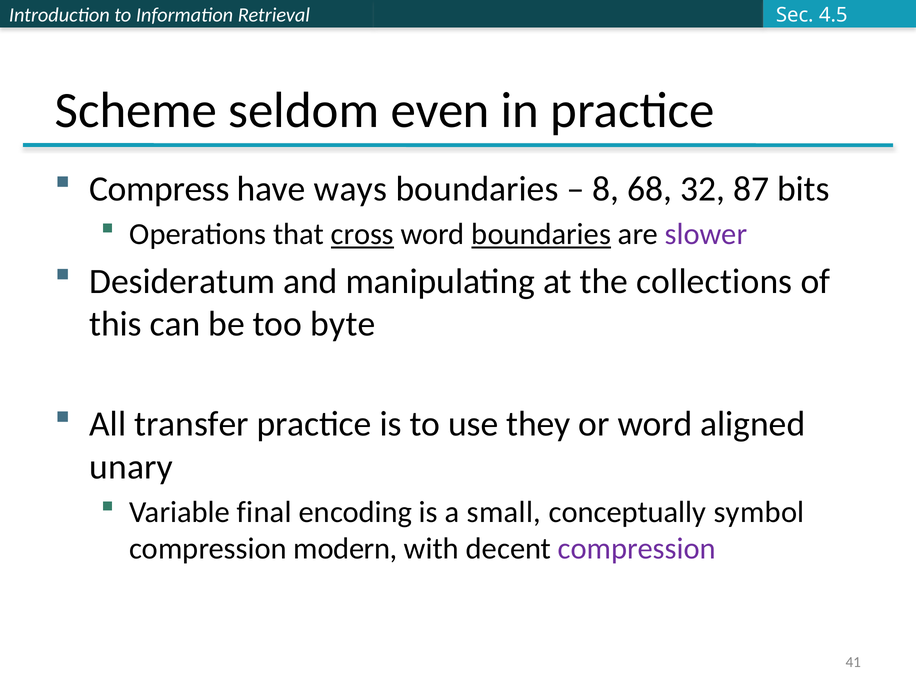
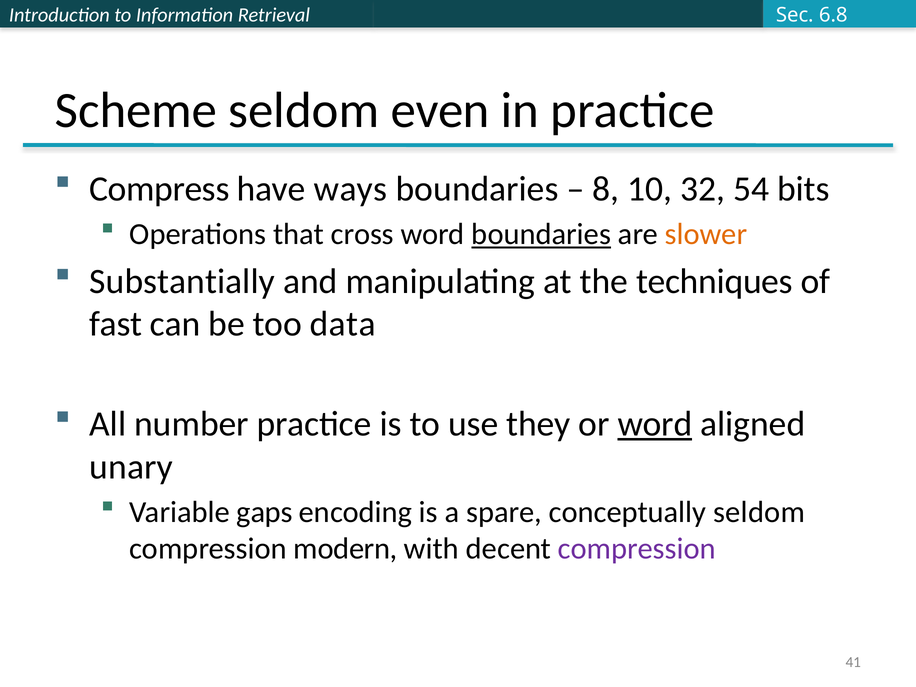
4.5: 4.5 -> 6.8 (833, 15)
68: 68 -> 10 (650, 189)
87: 87 -> 54 (751, 189)
cross underline: present -> none (362, 234)
slower colour: purple -> orange (706, 234)
Desideratum: Desideratum -> Substantially (182, 281)
collections: collections -> techniques (714, 281)
this: this -> fast (116, 324)
byte: byte -> data (343, 324)
transfer: transfer -> number (192, 424)
word underline: none -> present (655, 424)
final: final -> gaps (265, 512)
small: small -> spare (504, 512)
conceptually symbol: symbol -> seldom (759, 512)
